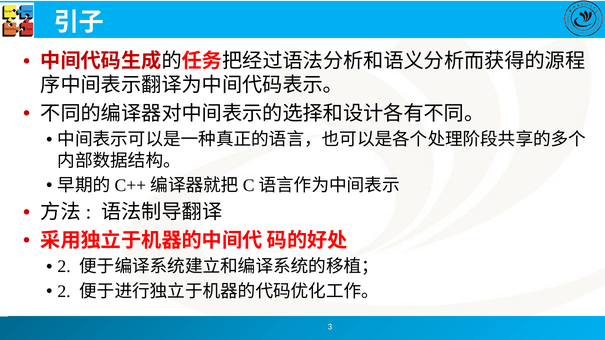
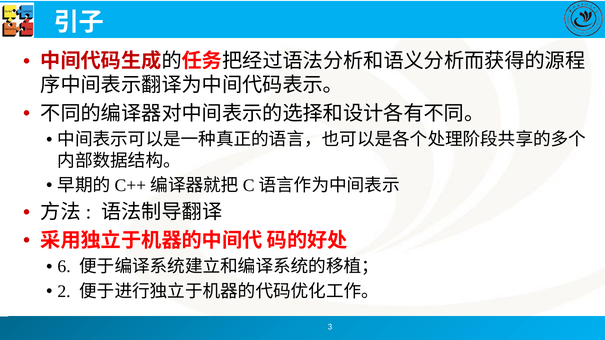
2: 2 -> 6 (64, 267)
